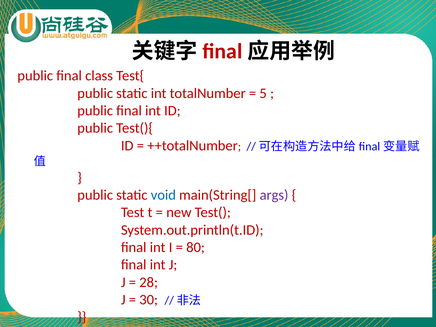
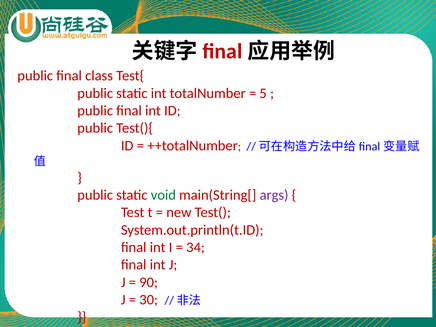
void colour: blue -> green (163, 195)
80: 80 -> 34 (196, 247)
28: 28 -> 90 (149, 282)
